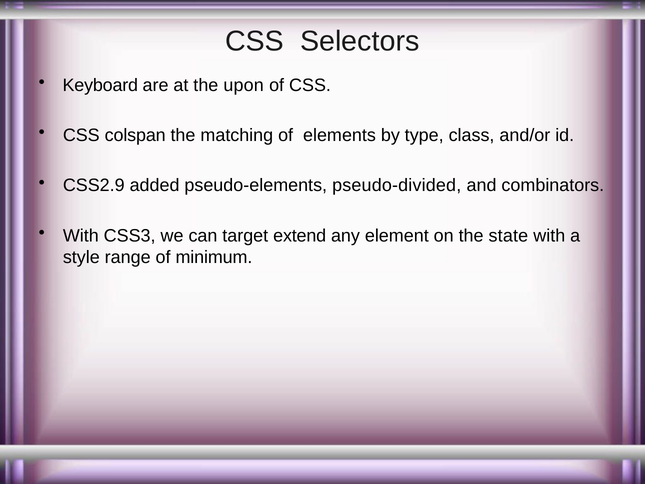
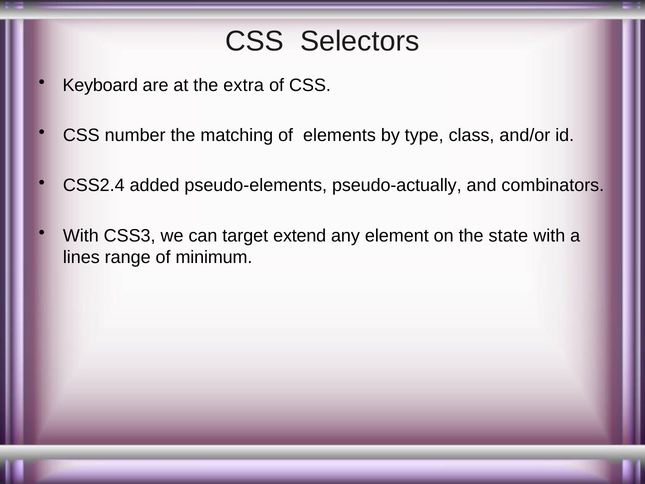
upon: upon -> extra (244, 85)
colspan: colspan -> number (135, 135)
CSS2.9: CSS2.9 -> CSS2.4 (94, 185)
pseudo-divided: pseudo-divided -> pseudo-actually (397, 185)
style: style -> lines (81, 257)
